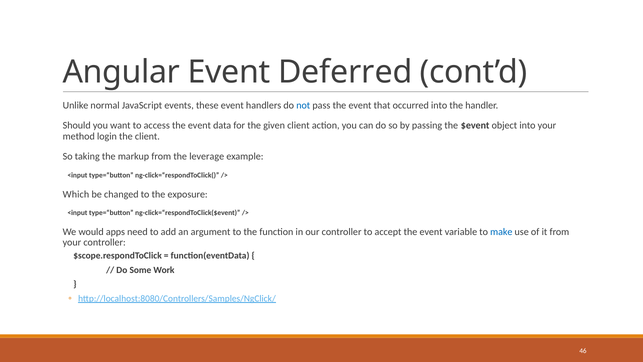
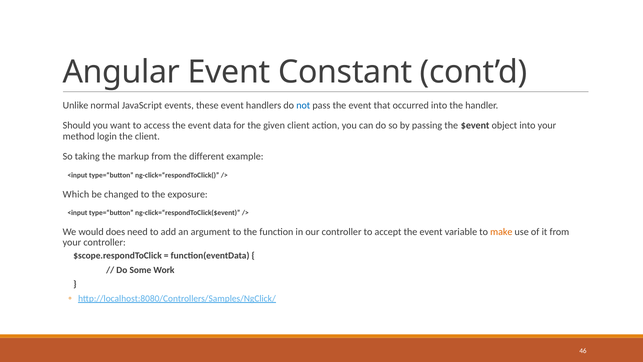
Deferred: Deferred -> Constant (345, 72)
leverage: leverage -> different (207, 156)
apps: apps -> does (115, 232)
make colour: blue -> orange (501, 232)
